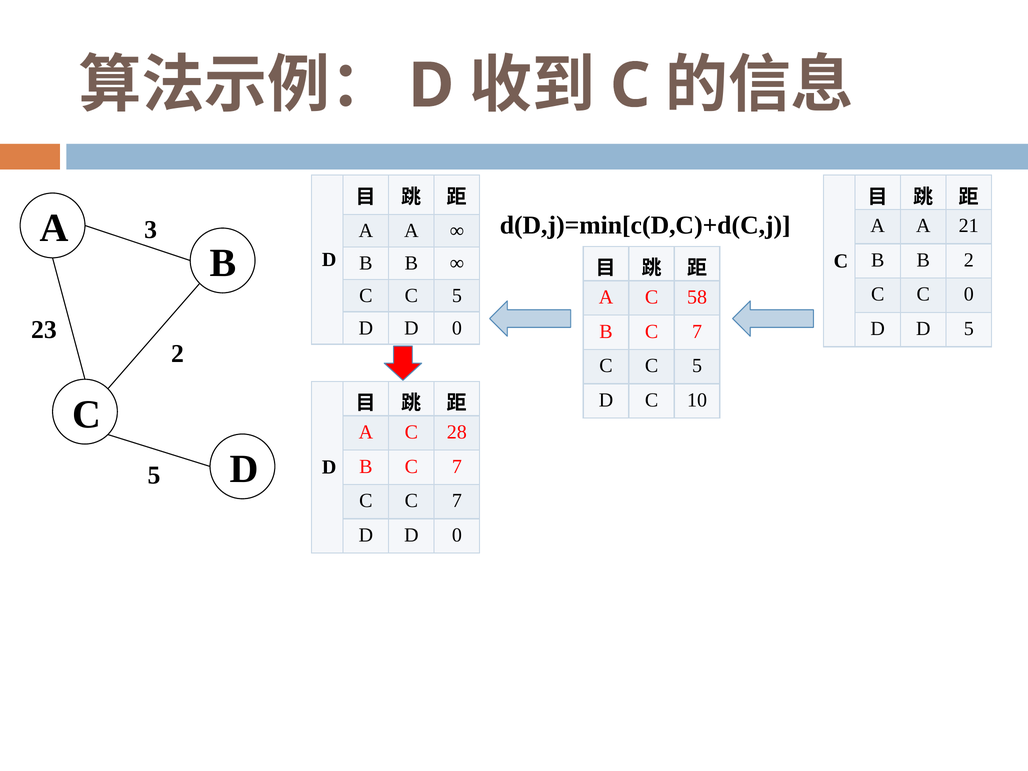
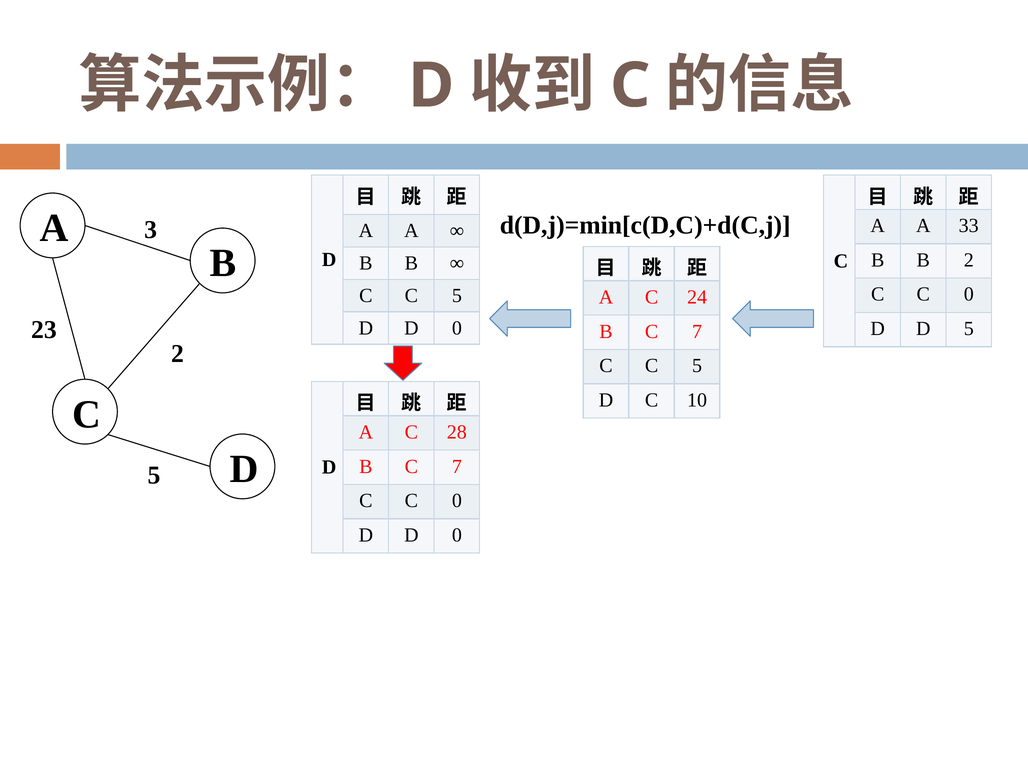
21: 21 -> 33 (969, 226)
58: 58 -> 24 (697, 297)
7: 7 -> 0 (457, 501)
